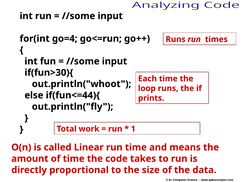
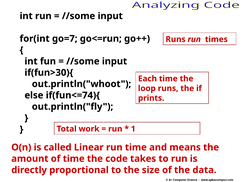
go=4: go=4 -> go=7 (65, 39)
if(fun<=44){: if(fun<=44){ -> if(fun<=74){ (73, 95)
